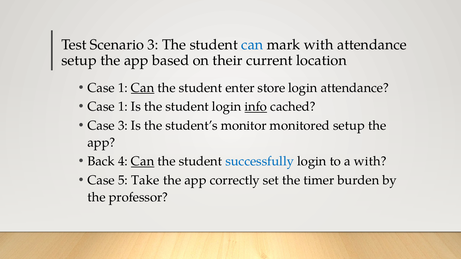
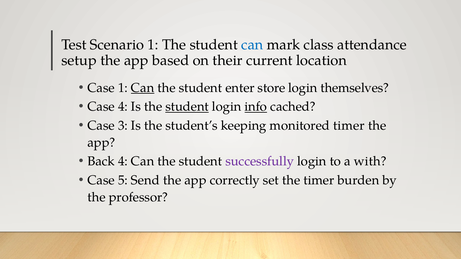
Scenario 3: 3 -> 1 (153, 45)
mark with: with -> class (319, 45)
login attendance: attendance -> themselves (355, 88)
1: 1 -> 4 (123, 107)
student underline: none -> present (187, 107)
monitor: monitor -> keeping (244, 126)
monitored setup: setup -> timer (349, 126)
Can underline: present -> none (143, 162)
successfully colour: blue -> purple (260, 162)
Take: Take -> Send (145, 181)
